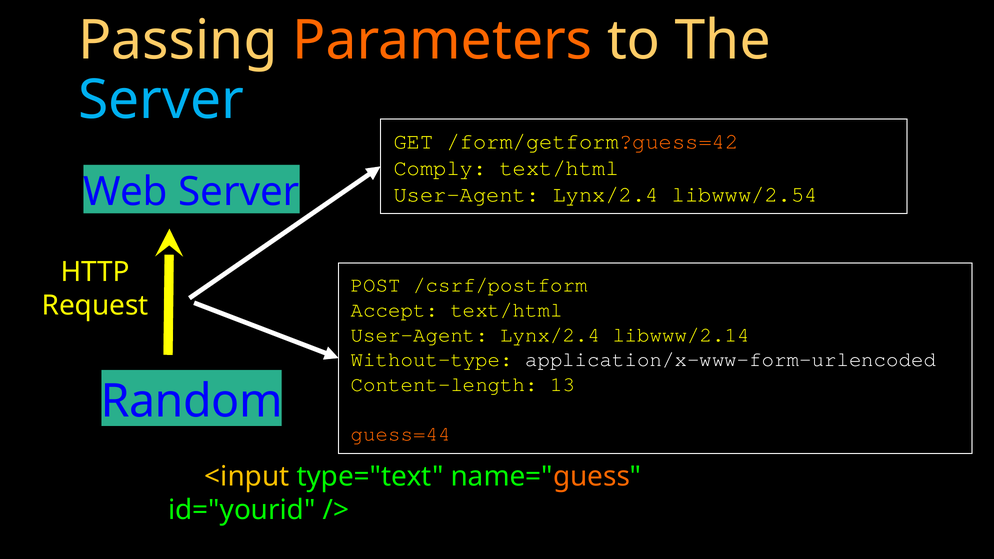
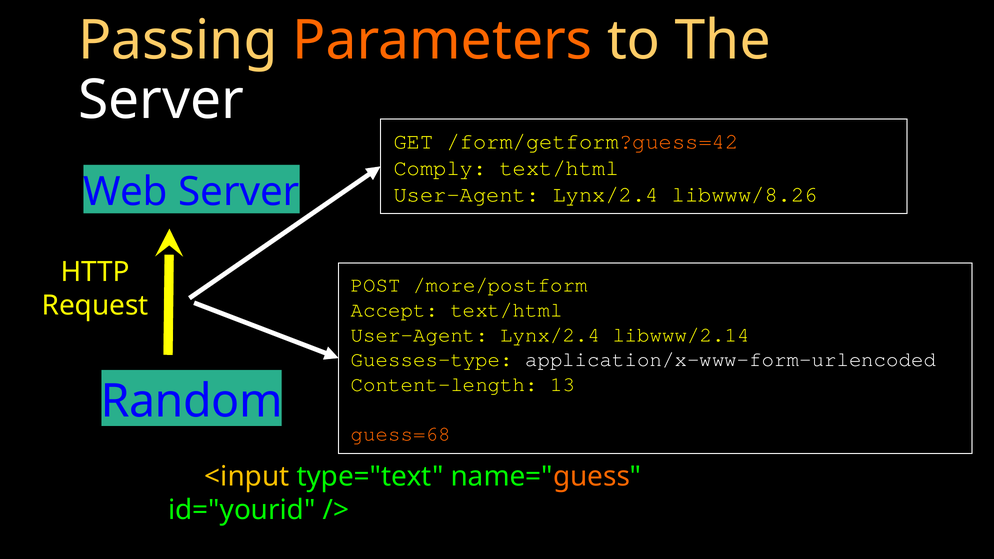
Server colour: light blue -> white (161, 100)
libwww/2.54: libwww/2.54 -> libwww/8.26 (745, 195)
/csrf/postform: /csrf/postform -> /more/postform (500, 285)
Without-type: Without-type -> Guesses-type (432, 360)
guess=44: guess=44 -> guess=68 (401, 434)
